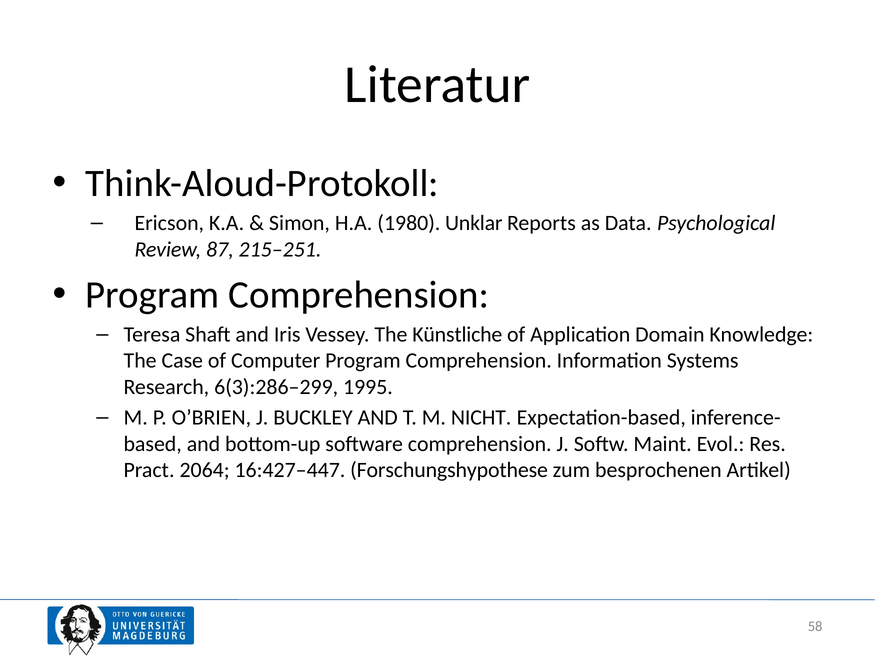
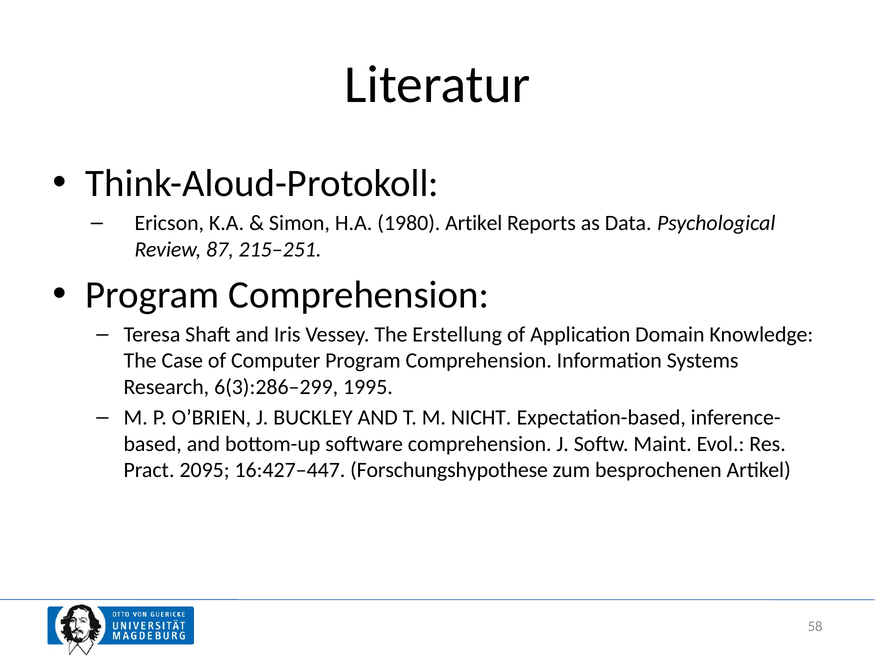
1980 Unklar: Unklar -> Artikel (474, 223)
Künstliche: Künstliche -> Erstellung (457, 335)
2064: 2064 -> 2095 (205, 470)
